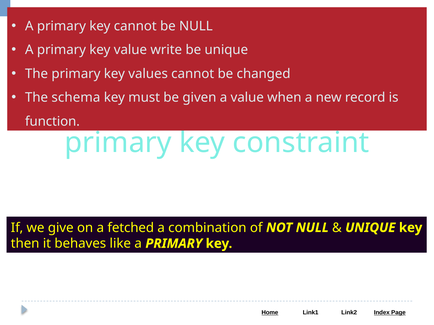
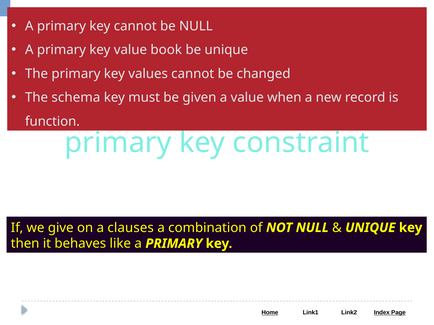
write: write -> book (166, 50)
fetched: fetched -> clauses (131, 228)
